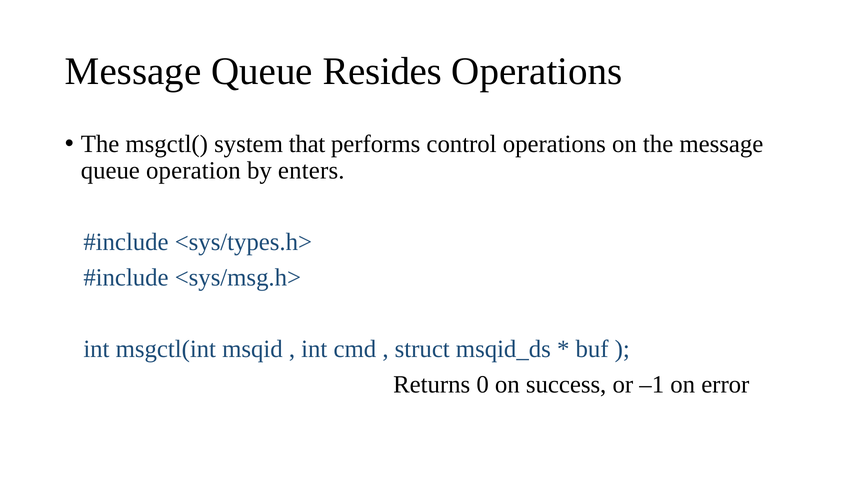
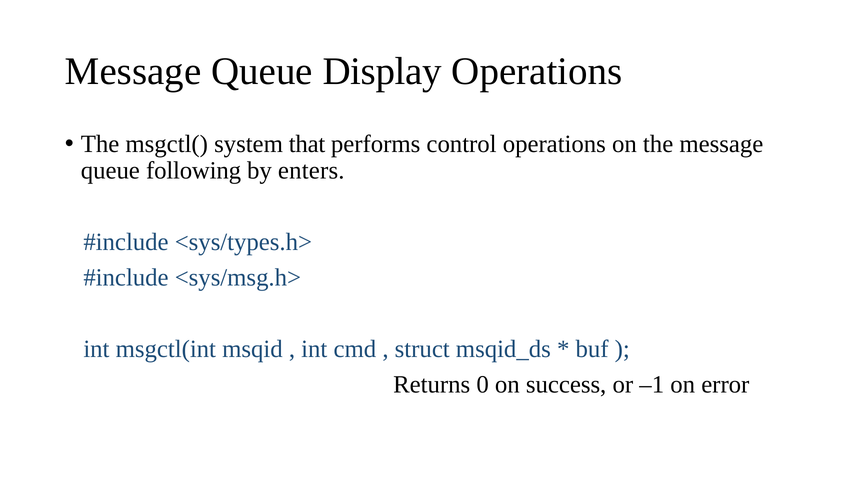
Resides: Resides -> Display (382, 71)
operation: operation -> following (194, 171)
